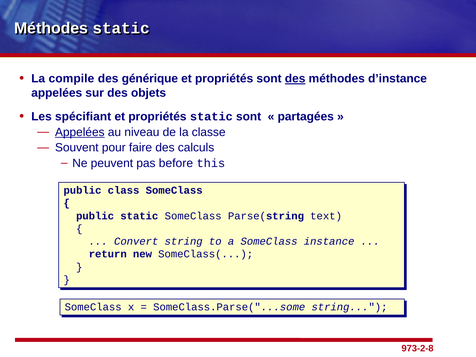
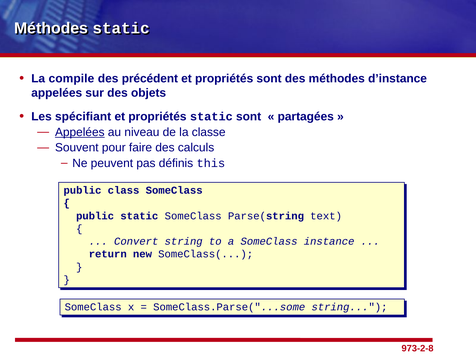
générique: générique -> précédent (150, 79)
des underline: present -> none (295, 79)
before: before -> définis (176, 163)
